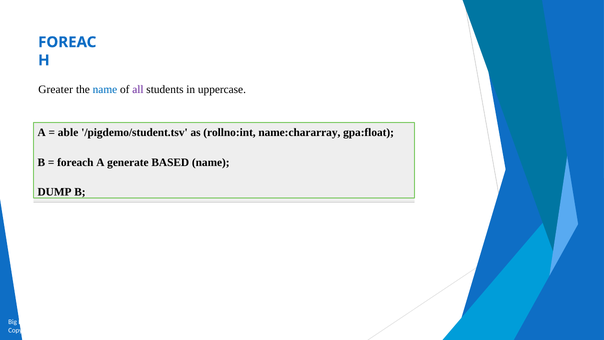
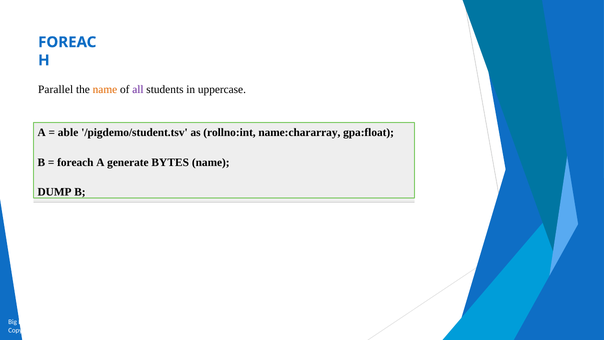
Greater: Greater -> Parallel (56, 89)
name colour: blue -> orange (105, 89)
BASED: BASED -> BYTES (170, 162)
